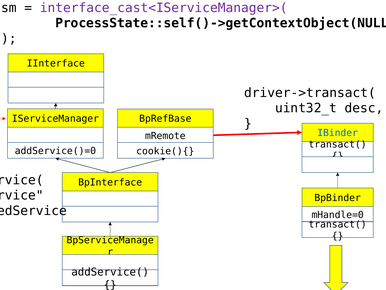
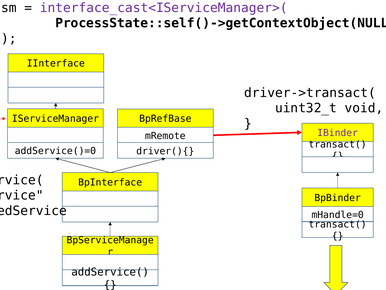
desc: desc -> void (364, 108)
IBinder colour: blue -> purple (338, 133)
cookie(){: cookie(){ -> driver(){ (165, 151)
